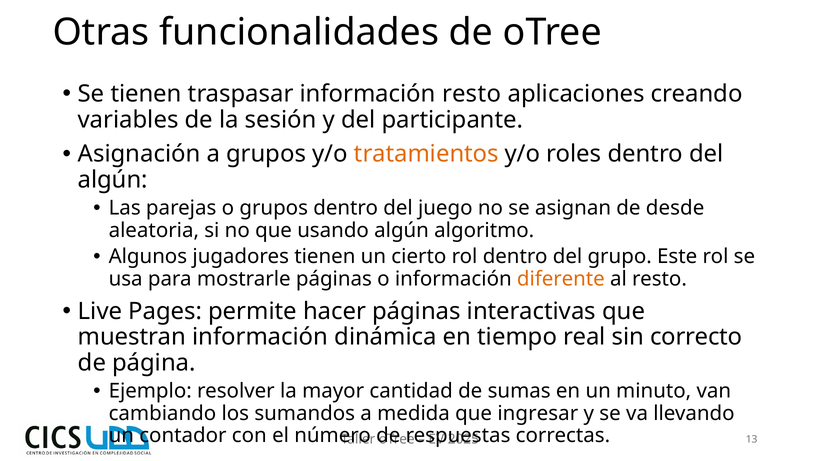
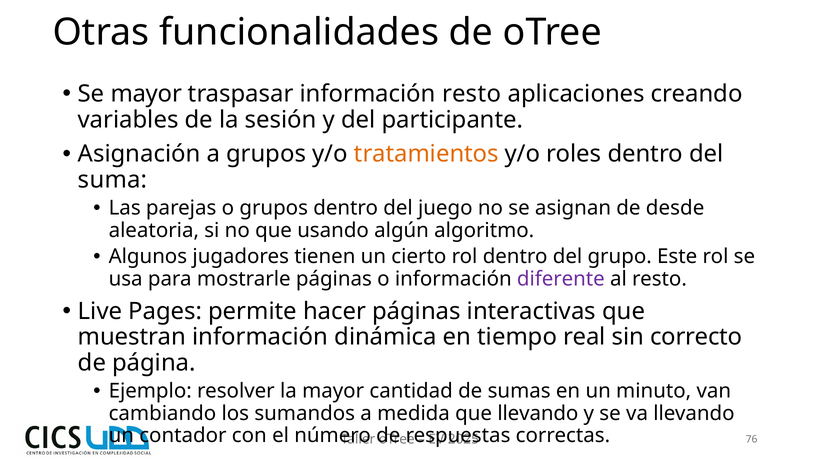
Se tienen: tienen -> mayor (146, 94)
algún: algún -> suma (113, 180)
diferente colour: orange -> purple (561, 279)
que ingresar: ingresar -> llevando (538, 414)
13: 13 -> 76 (752, 440)
